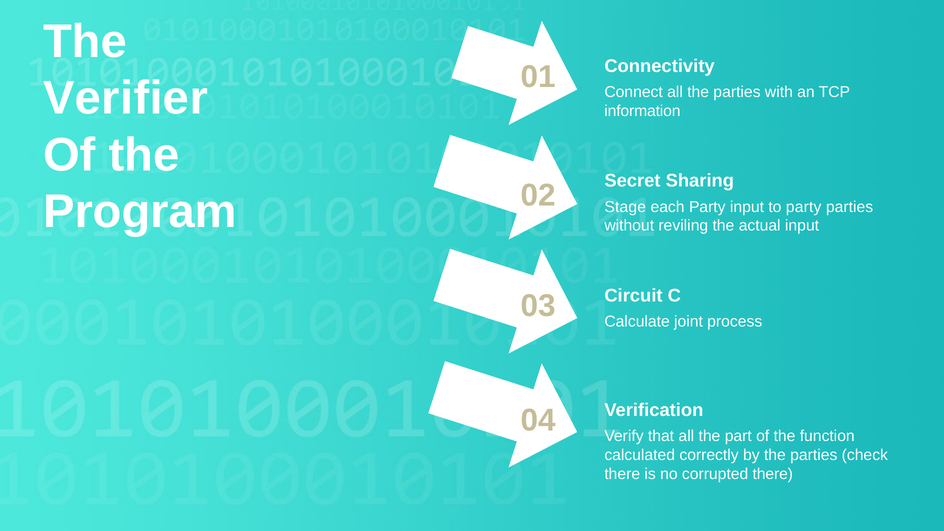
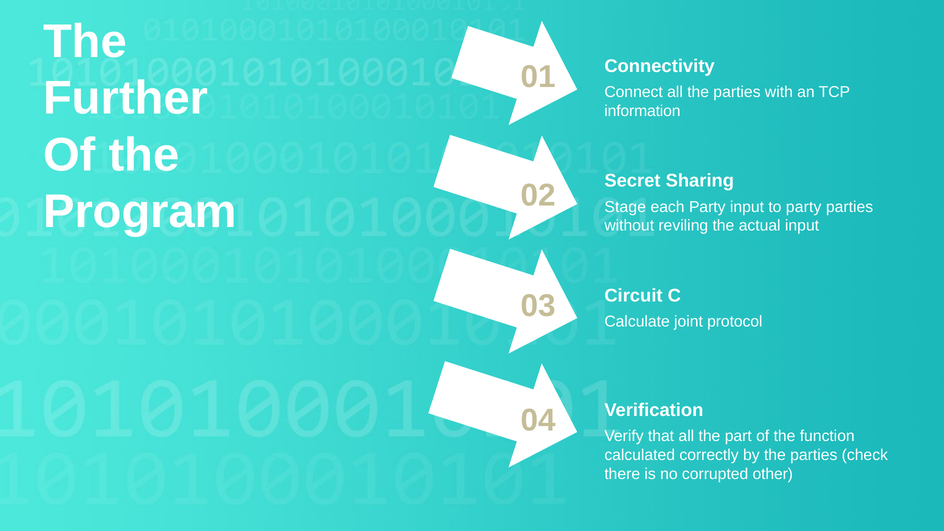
Verifier: Verifier -> Further (126, 98)
process: process -> protocol (735, 322)
corrupted there: there -> other (773, 474)
